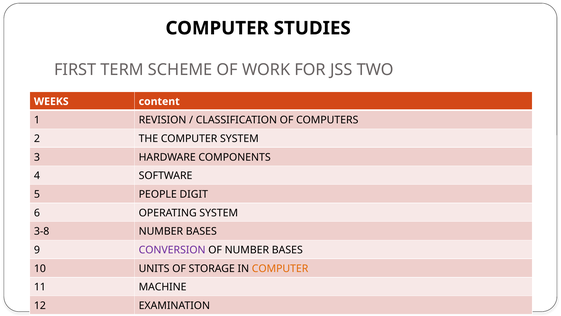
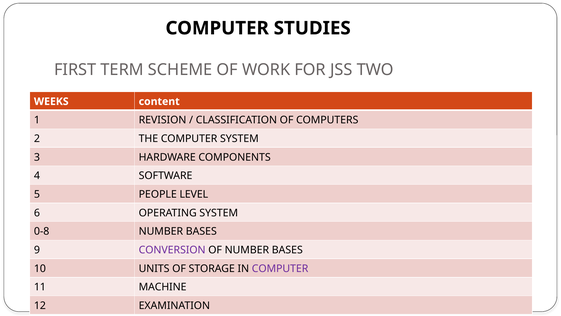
DIGIT: DIGIT -> LEVEL (194, 194)
3-8: 3-8 -> 0-8 (42, 231)
COMPUTER colour: orange -> purple (280, 268)
